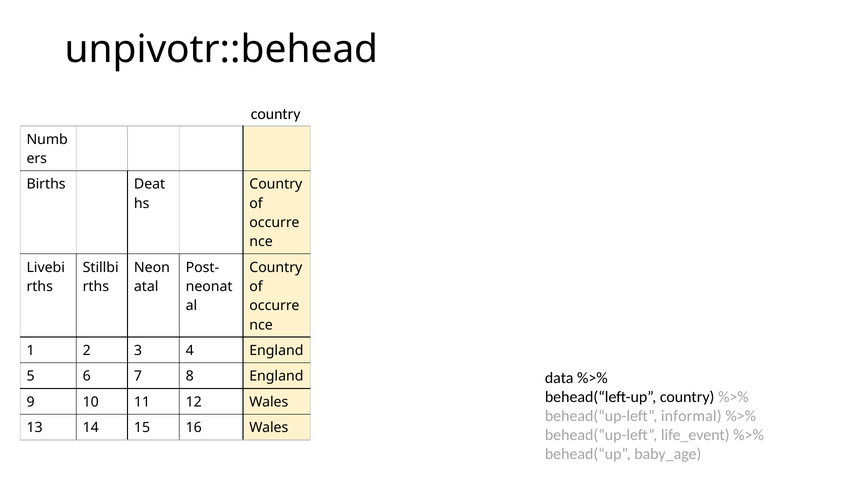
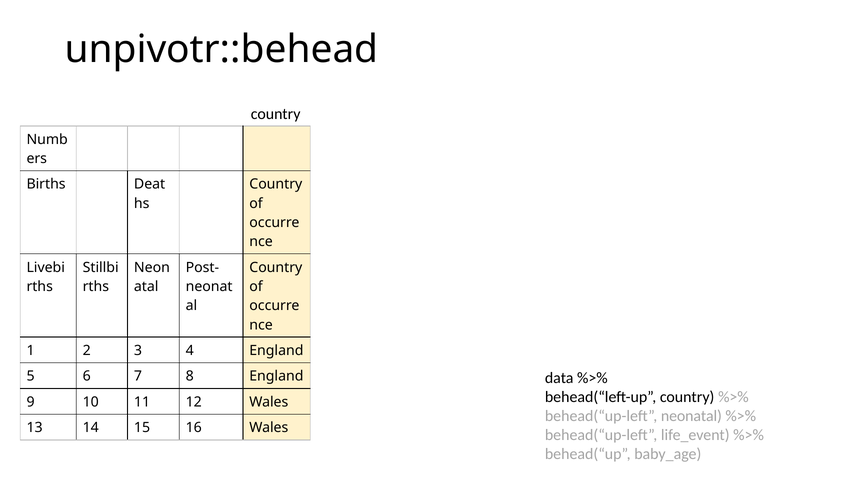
informal: informal -> neonatal (691, 416)
